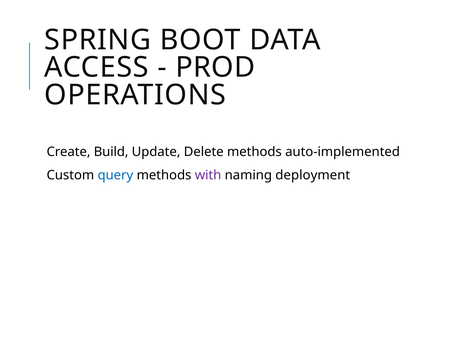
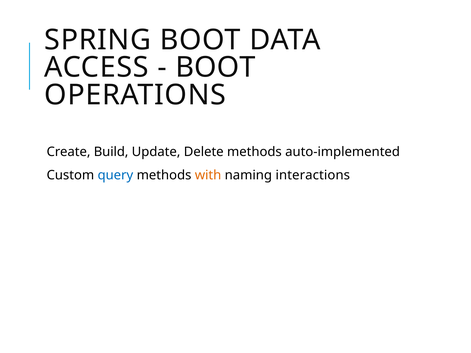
PROD: PROD -> BOOT (215, 68)
with colour: purple -> orange (208, 175)
deployment: deployment -> interactions (313, 175)
